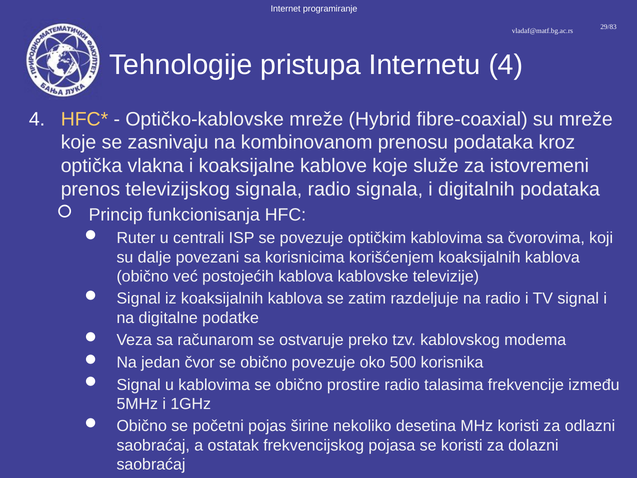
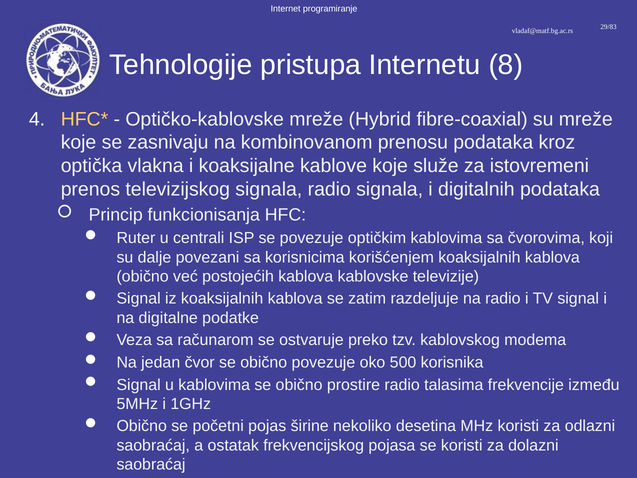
Internetu 4: 4 -> 8 (506, 65)
